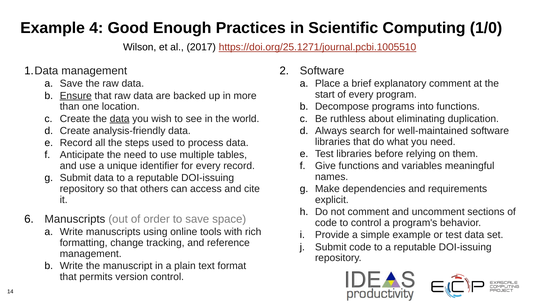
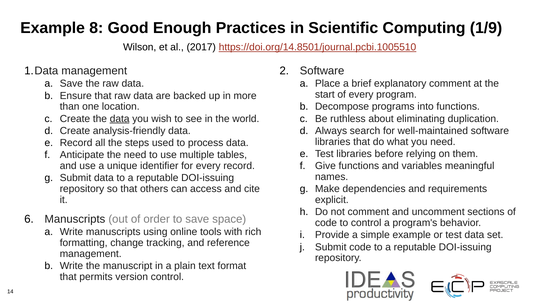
4: 4 -> 8 (96, 28)
1/0: 1/0 -> 1/9 (486, 28)
https://doi.org/25.1271/journal.pcbi.1005510: https://doi.org/25.1271/journal.pcbi.1005510 -> https://doi.org/14.8501/journal.pcbi.1005510 (317, 47)
Ensure underline: present -> none (76, 96)
